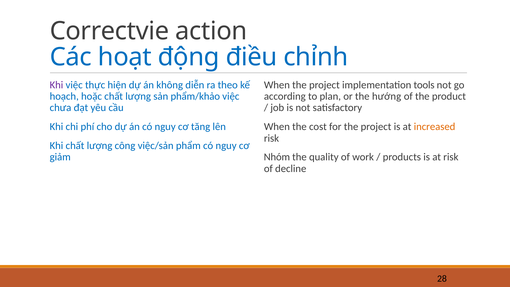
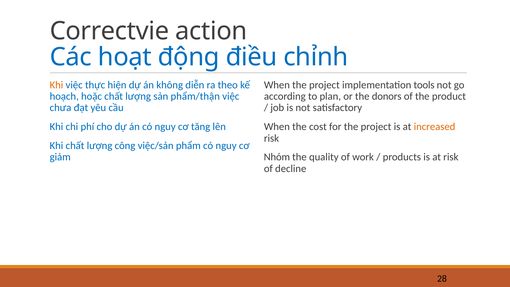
Khi colour: purple -> orange (56, 85)
phẩm/khảo: phẩm/khảo -> phẩm/thận (195, 96)
hướng: hướng -> donors (387, 96)
